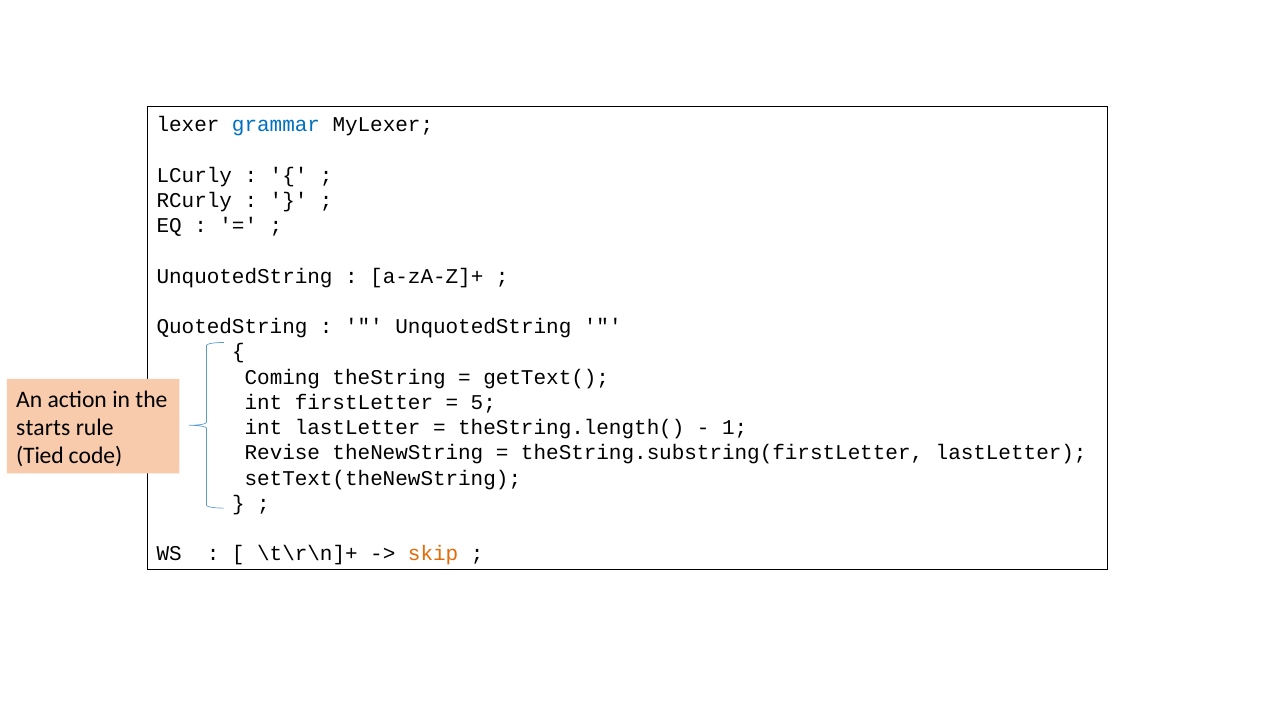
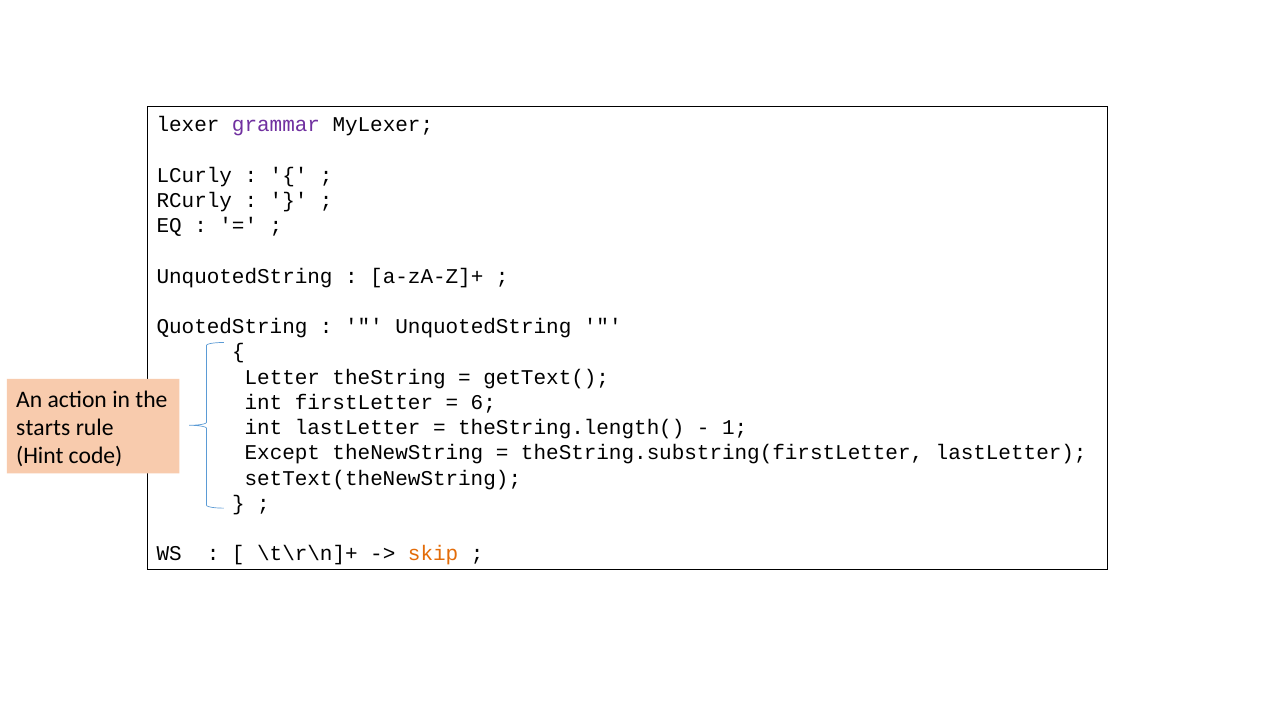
grammar colour: blue -> purple (276, 125)
Coming: Coming -> Letter (282, 377)
5: 5 -> 6 (483, 402)
Revise: Revise -> Except (282, 453)
Tied: Tied -> Hint (40, 456)
